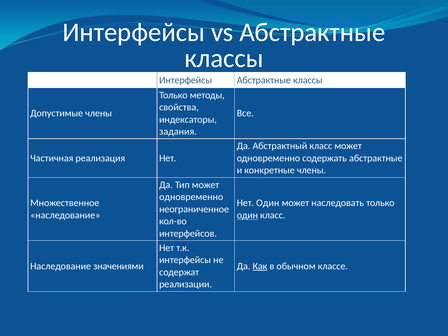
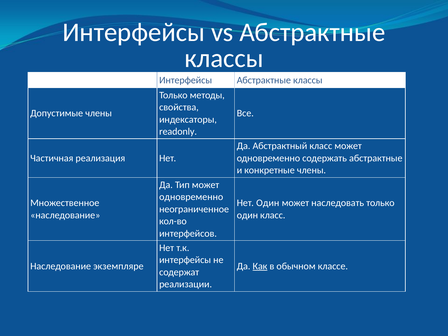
задания: задания -> readonly (178, 132)
один underline: present -> none (247, 215)
значениями: значениями -> экземпляре (118, 266)
